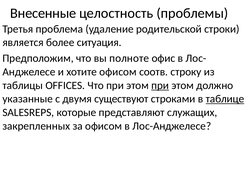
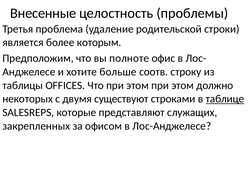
ситуация: ситуация -> которым (99, 43)
хотите офисом: офисом -> больше (118, 72)
при underline: present -> none (160, 86)
указанные: указанные -> некоторых (28, 99)
